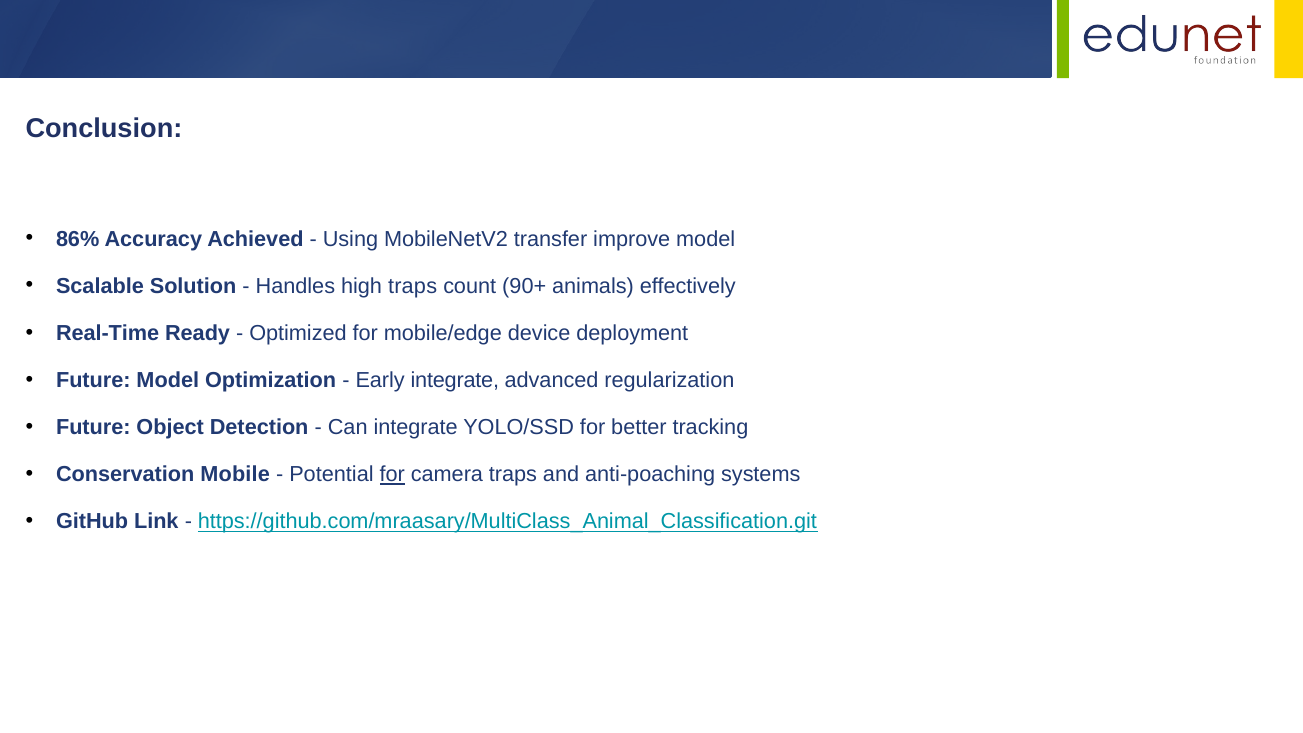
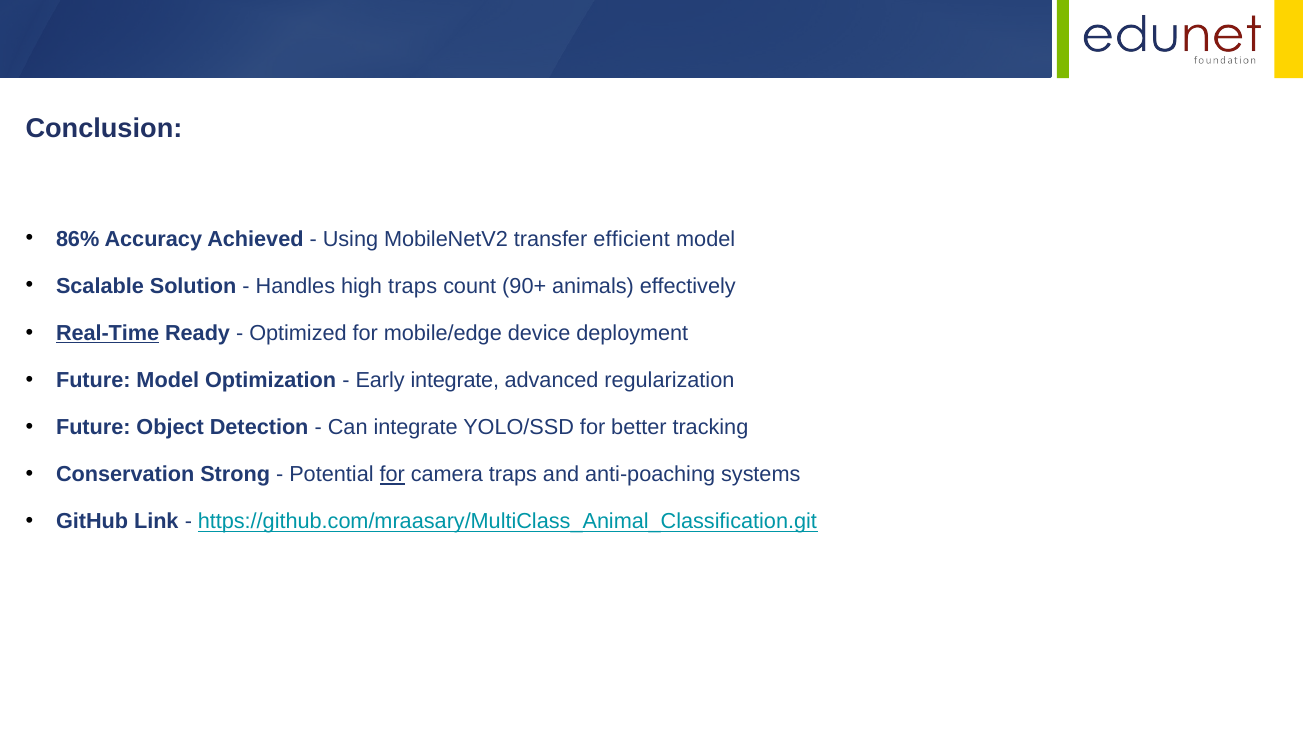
improve: improve -> efficient (632, 239)
Real-Time underline: none -> present (108, 333)
Mobile: Mobile -> Strong (235, 475)
